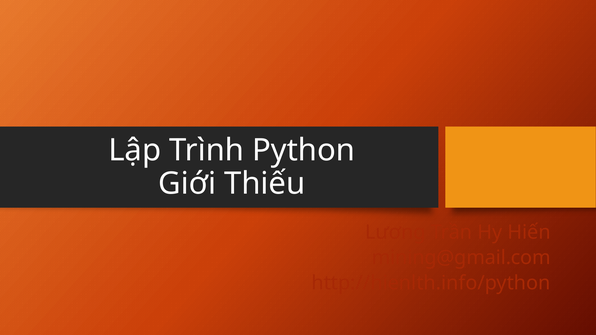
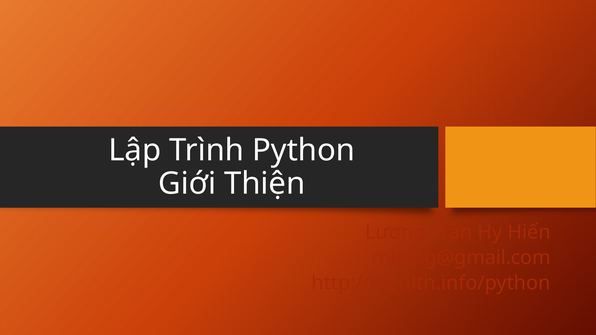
Thiếu: Thiếu -> Thiện (265, 184)
